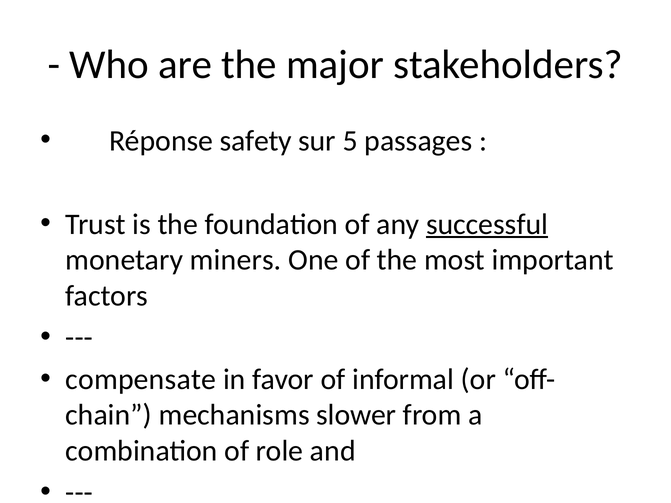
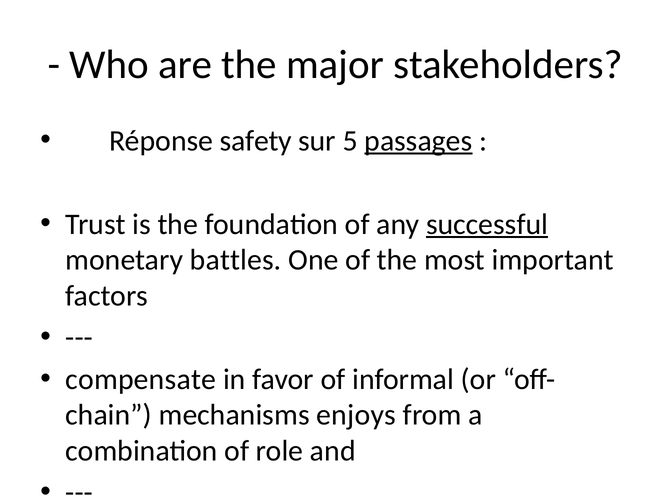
passages underline: none -> present (418, 141)
miners: miners -> battles (236, 260)
slower: slower -> enjoys (356, 415)
